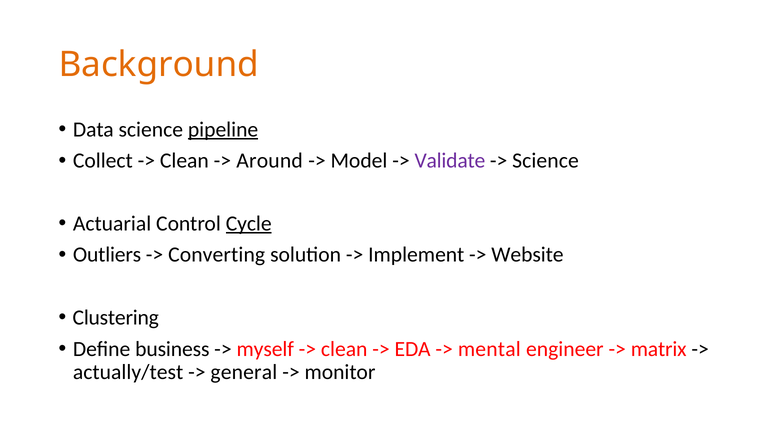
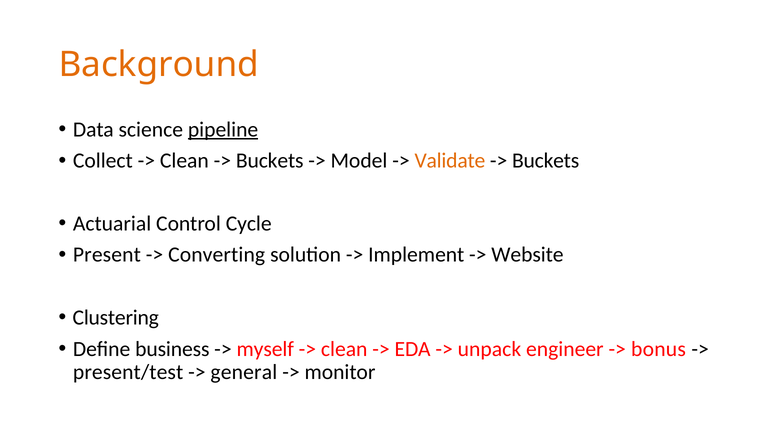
Around: Around -> Buckets (270, 161)
Validate colour: purple -> orange (450, 161)
Science: Science -> Buckets (546, 161)
Cycle underline: present -> none (249, 223)
Outliers: Outliers -> Present (107, 255)
mental: mental -> unpack (489, 349)
matrix: matrix -> bonus (658, 349)
actually/test: actually/test -> present/test (128, 372)
